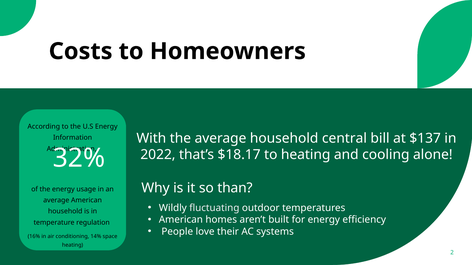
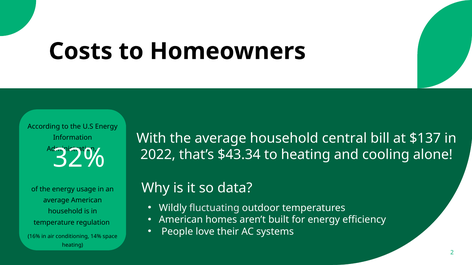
$18.17: $18.17 -> $43.34 (239, 155)
than: than -> data (235, 188)
